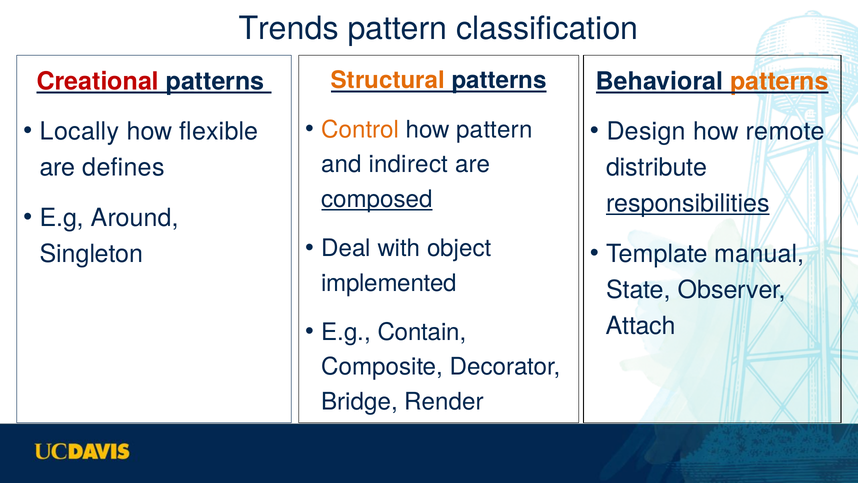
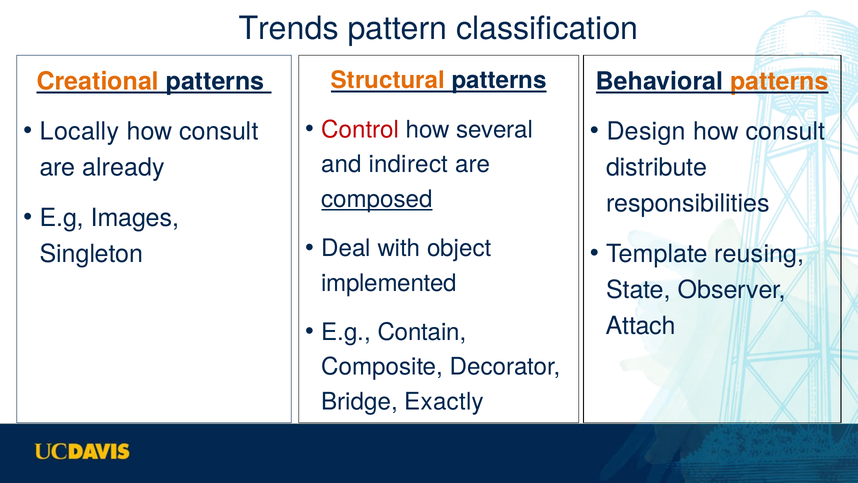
Creational colour: red -> orange (98, 81)
Control colour: orange -> red (360, 129)
how pattern: pattern -> several (495, 129)
flexible: flexible -> consult (219, 131)
remote: remote -> consult (785, 131)
defines: defines -> already (124, 167)
responsibilities underline: present -> none (688, 203)
Around: Around -> Images (135, 218)
manual: manual -> reusing (759, 254)
Render: Render -> Exactly (444, 401)
